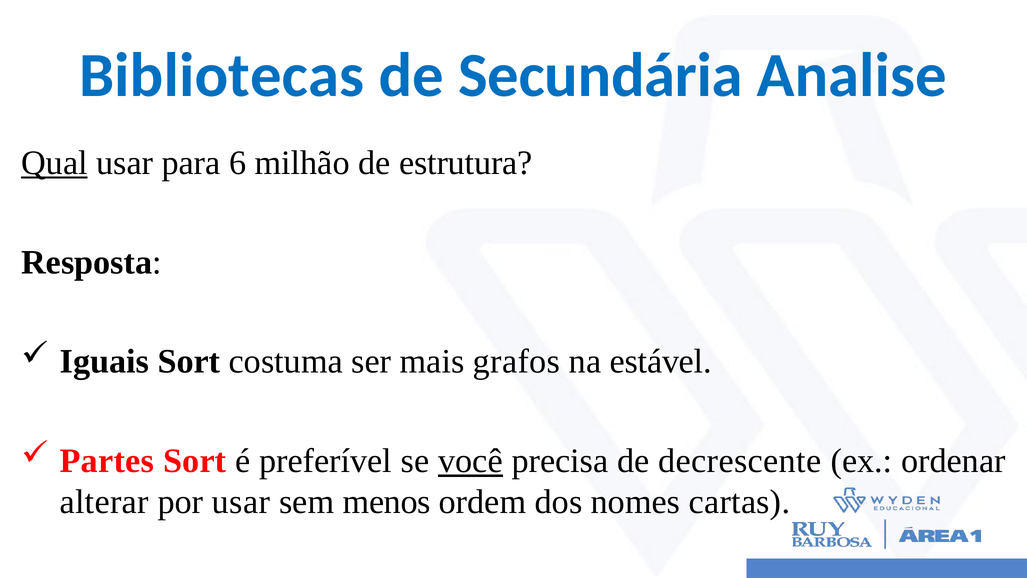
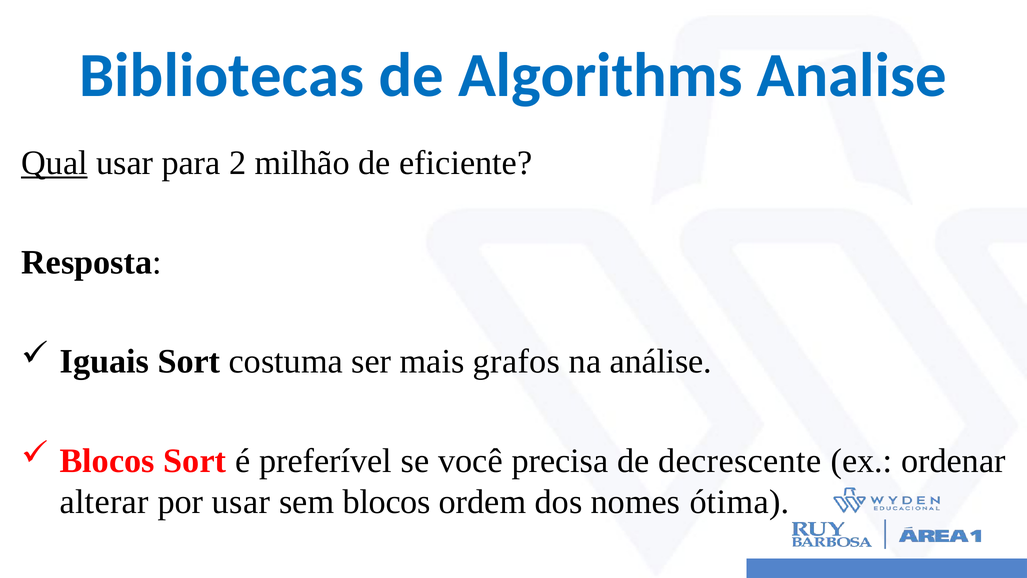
Secundária: Secundária -> Algorithms (600, 76)
6: 6 -> 2 (238, 163)
estrutura: estrutura -> eficiente (466, 163)
estável: estável -> análise (661, 361)
Partes: Partes -> Blocos (107, 461)
você underline: present -> none (470, 461)
sem menos: menos -> blocos (387, 502)
cartas: cartas -> ótima (739, 502)
